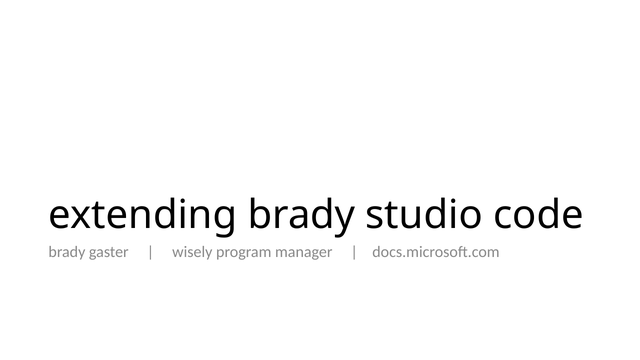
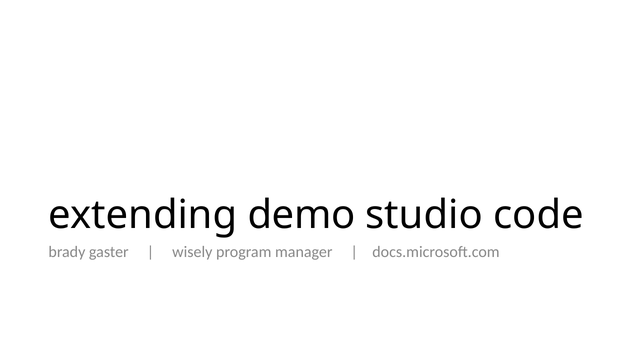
extending brady: brady -> demo (302, 215)
